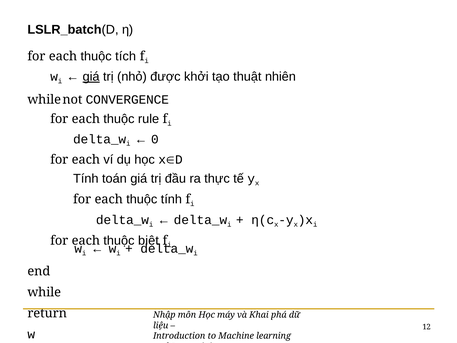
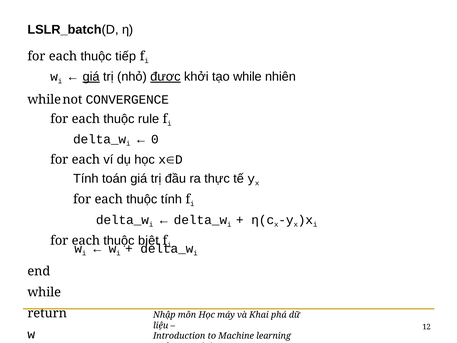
tích: tích -> tiếp (126, 56)
được underline: none -> present (165, 77)
tạo thuật: thuật -> while (247, 77)
